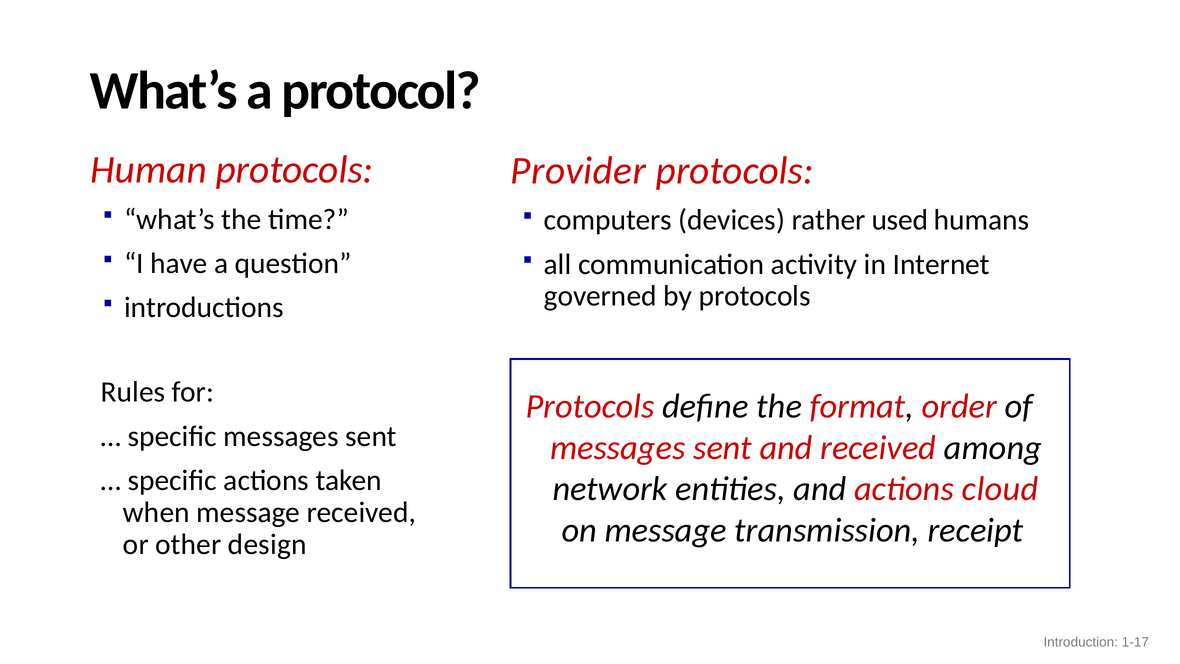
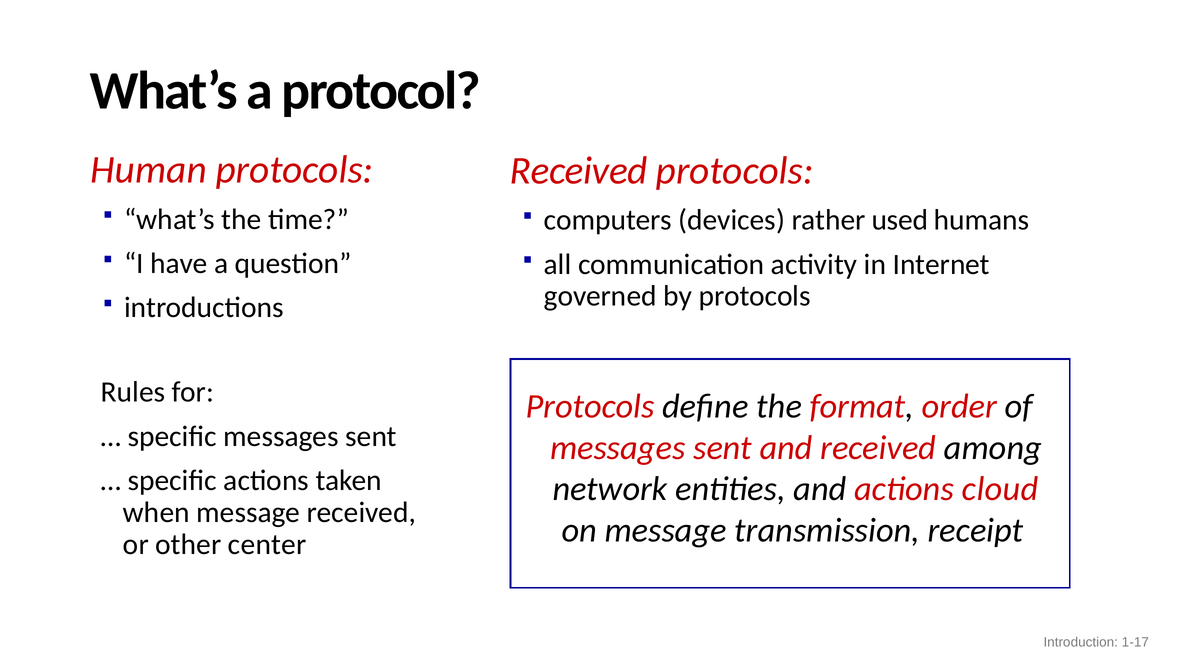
Provider: Provider -> Received (579, 171)
design: design -> center (267, 544)
